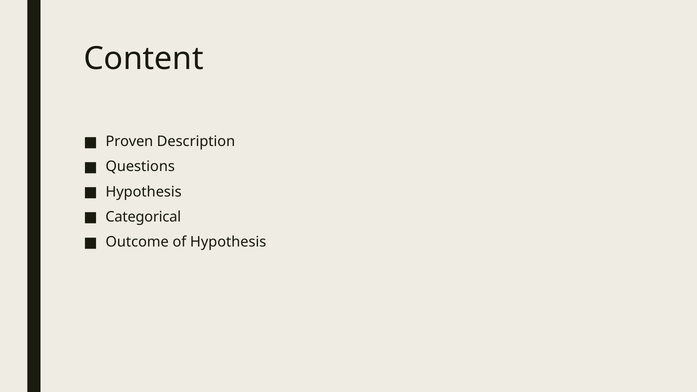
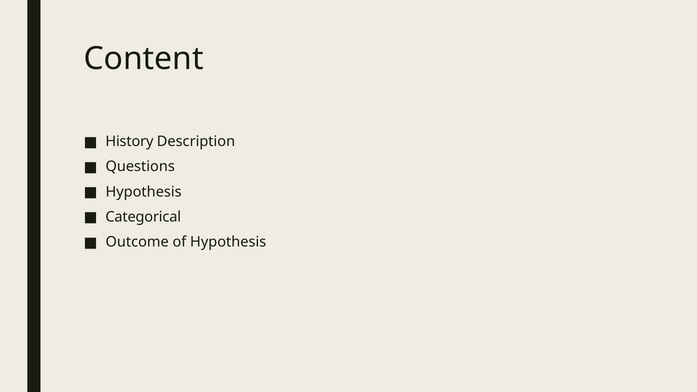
Proven: Proven -> History (129, 142)
